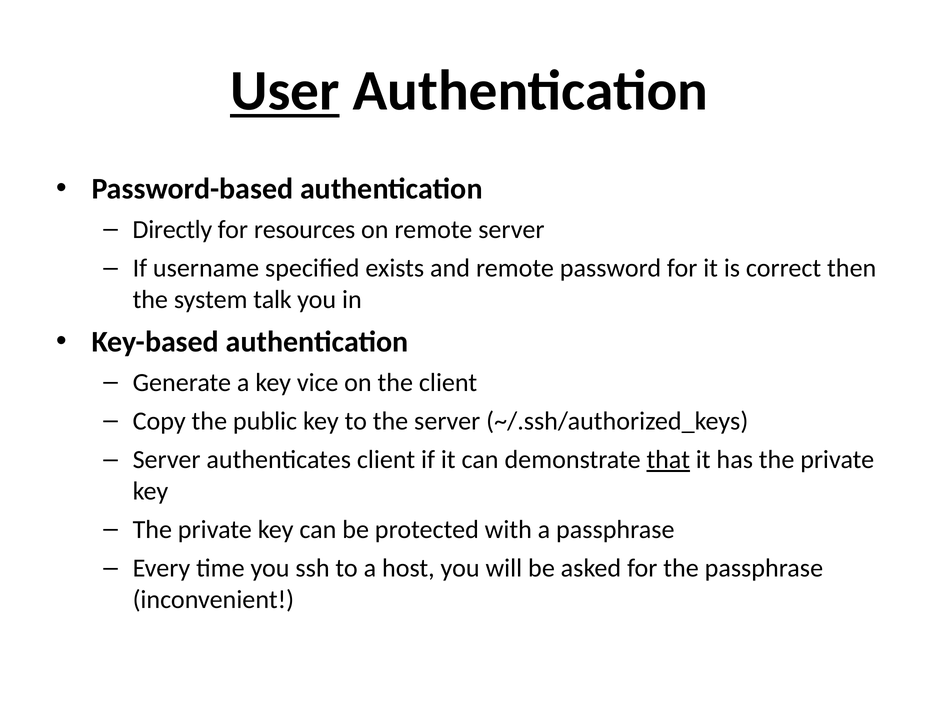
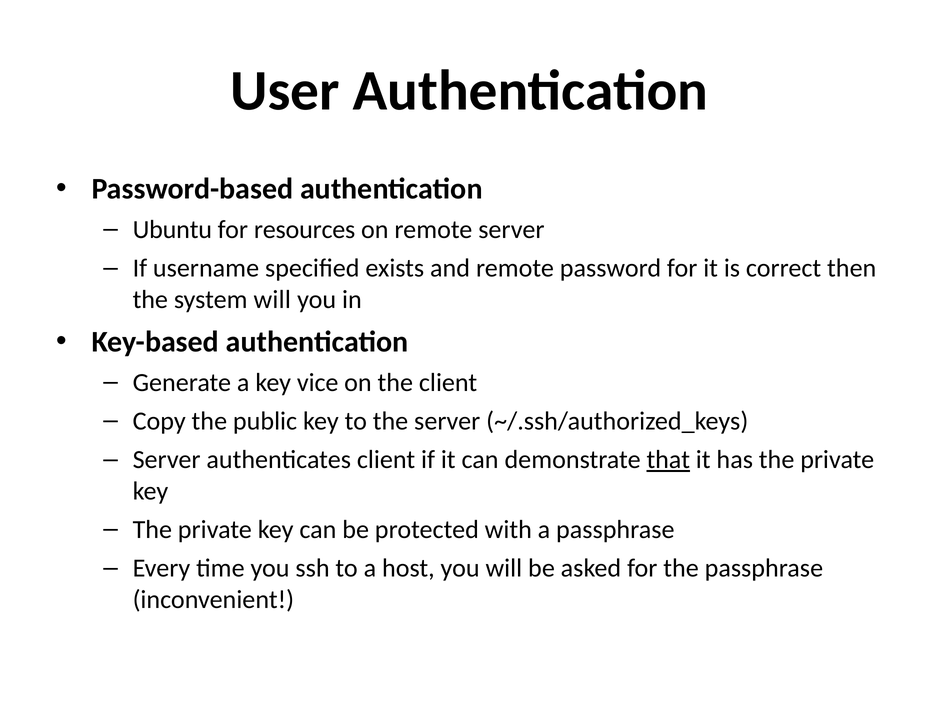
User underline: present -> none (285, 91)
Directly: Directly -> Ubuntu (172, 230)
system talk: talk -> will (272, 300)
